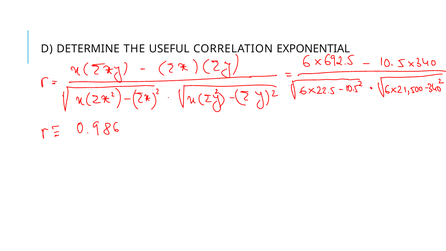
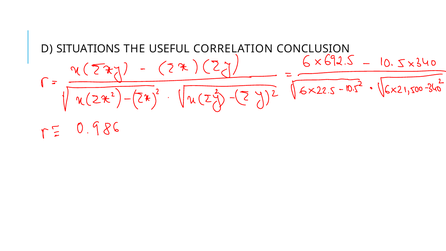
DETERMINE: DETERMINE -> SITUATIONS (88, 49)
EXPONENTIAL: EXPONENTIAL -> CONCLUSION (313, 49)
